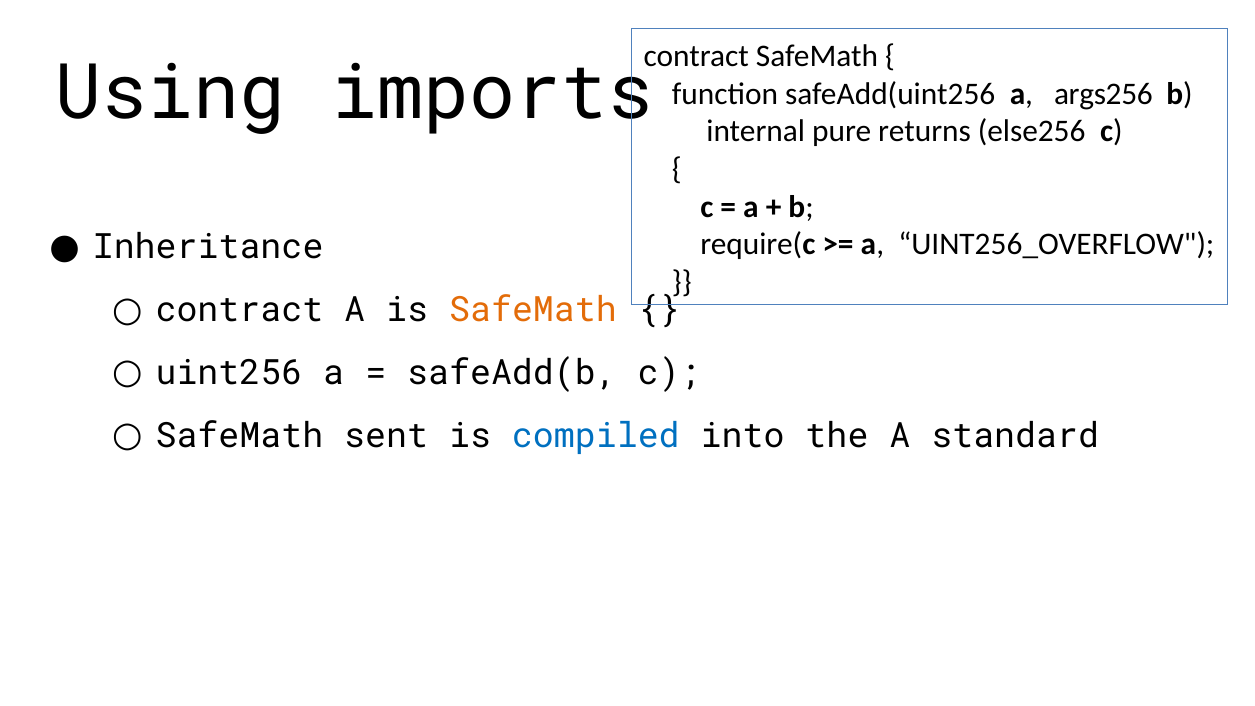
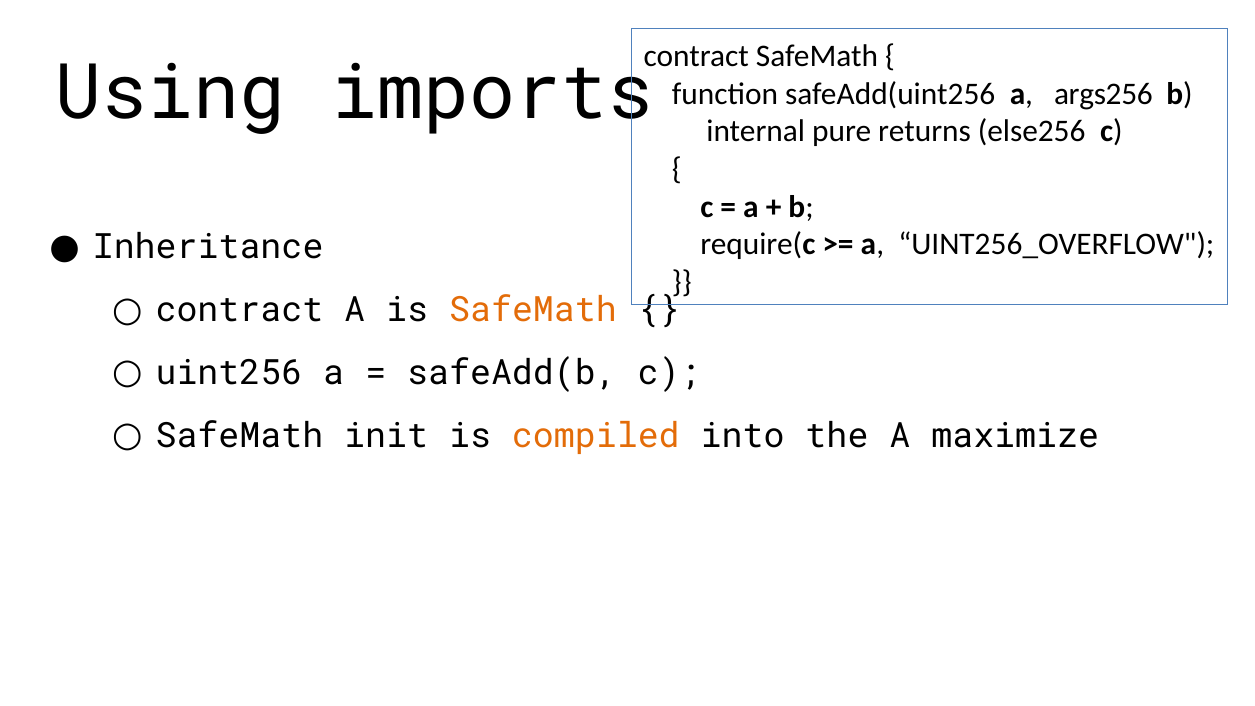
sent: sent -> init (386, 436)
compiled colour: blue -> orange (596, 436)
standard: standard -> maximize (1015, 436)
